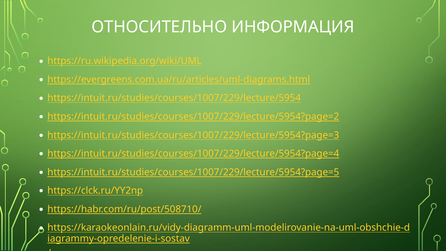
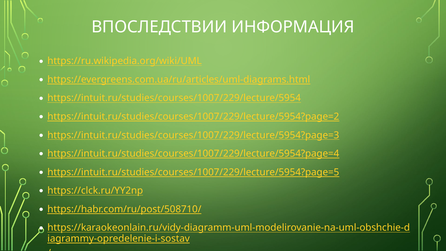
ОТНОСИТЕЛЬНО: ОТНОСИТЕЛЬНО -> ВПОСЛЕДСТВИИ (159, 27)
